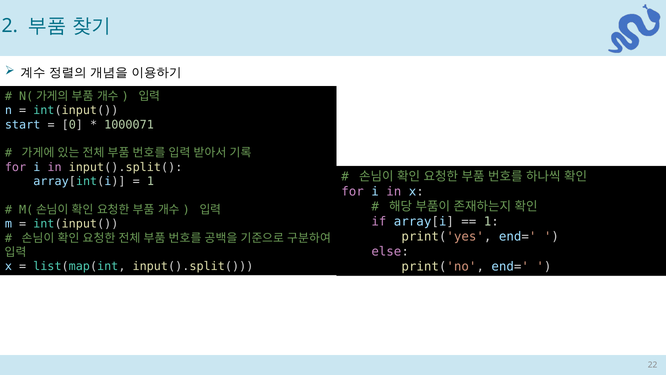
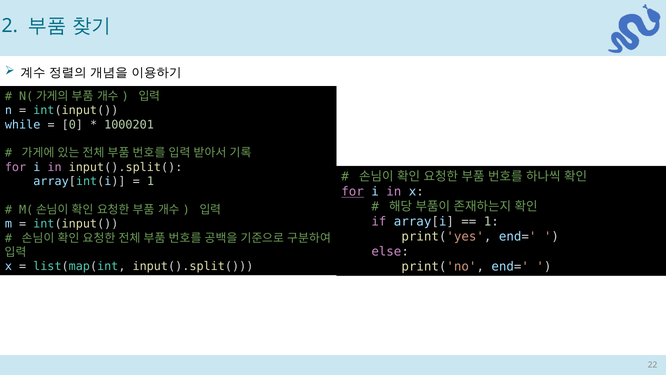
start: start -> while (23, 125)
1000071: 1000071 -> 1000201 (129, 125)
for underline: none -> present (353, 192)
